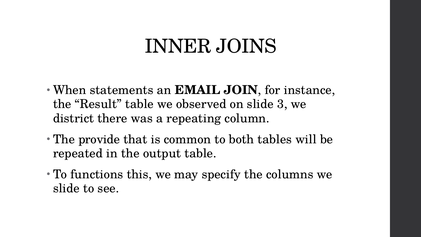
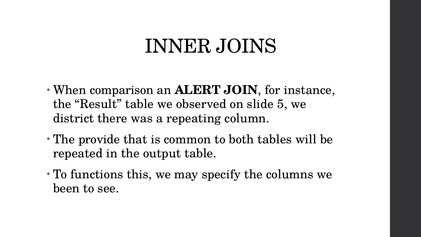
statements: statements -> comparison (122, 90)
EMAIL: EMAIL -> ALERT (198, 90)
3: 3 -> 5 (282, 104)
slide: slide -> been (66, 188)
